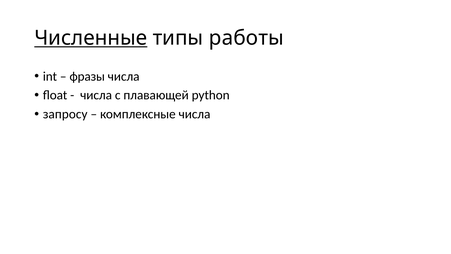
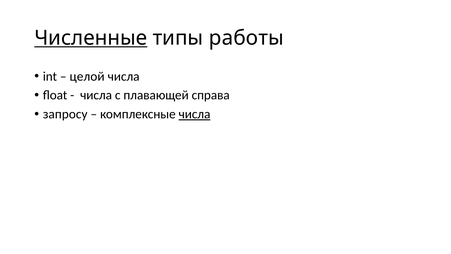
фразы: фразы -> целой (87, 76)
python: python -> справа (211, 95)
числа underline: none -> present (195, 114)
